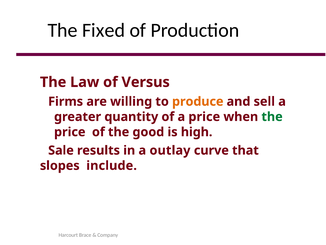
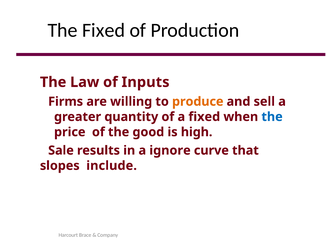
Versus: Versus -> Inputs (146, 82)
a price: price -> fixed (204, 117)
the colour: green -> blue (272, 117)
outlay: outlay -> ignore (170, 150)
